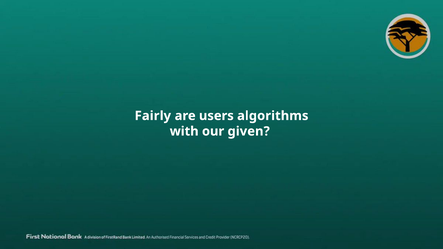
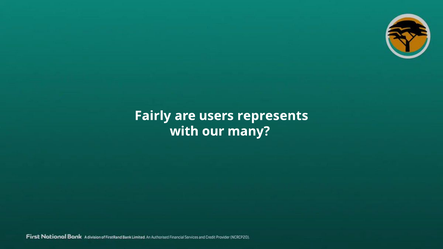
algorithms: algorithms -> represents (273, 116)
given: given -> many (249, 131)
